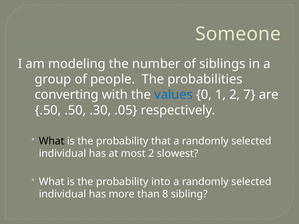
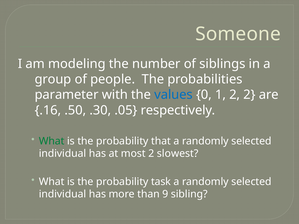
converting: converting -> parameter (67, 95)
2 7: 7 -> 2 (250, 95)
.50: .50 -> .16 (48, 110)
What colour: black -> green (52, 141)
into: into -> task (161, 182)
8: 8 -> 9 (165, 194)
